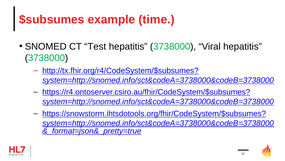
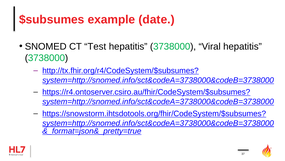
time: time -> date (157, 19)
